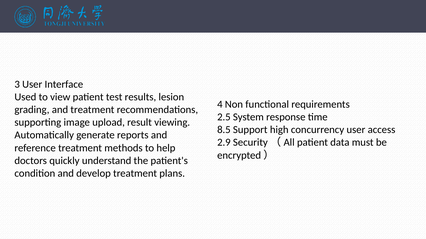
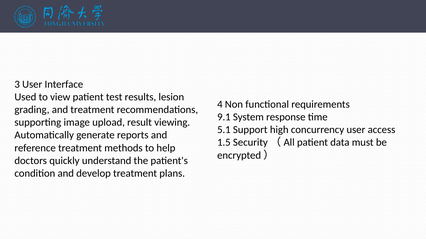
2.5: 2.5 -> 9.1 (224, 117)
8.5: 8.5 -> 5.1 (224, 130)
2.9: 2.9 -> 1.5 (224, 143)
